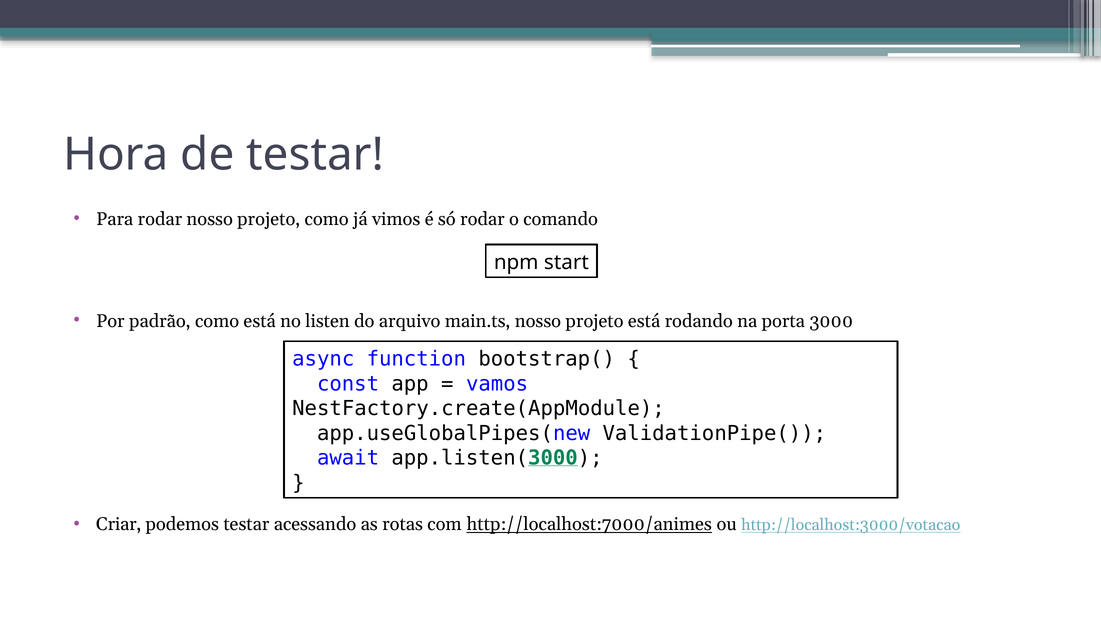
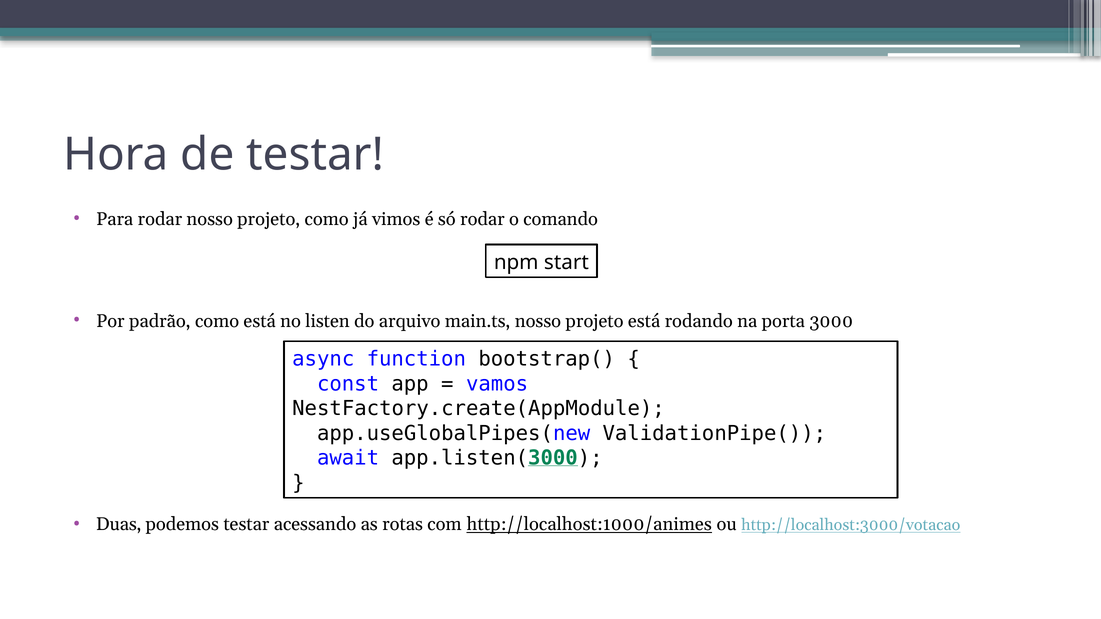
Criar: Criar -> Duas (119, 525)
http://localhost:7000/animes: http://localhost:7000/animes -> http://localhost:1000/animes (589, 525)
